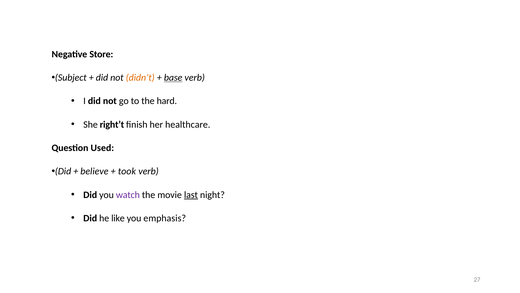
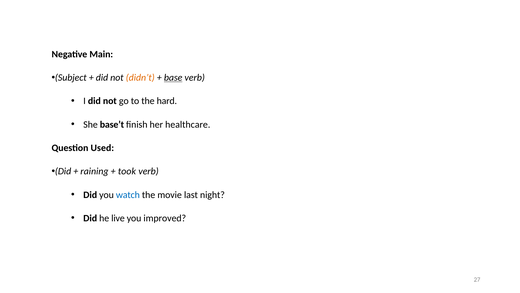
Store: Store -> Main (101, 54)
right’t: right’t -> base’t (112, 124)
believe: believe -> raining (94, 171)
watch colour: purple -> blue (128, 195)
last underline: present -> none (191, 195)
like: like -> live (118, 218)
emphasis: emphasis -> improved (165, 218)
